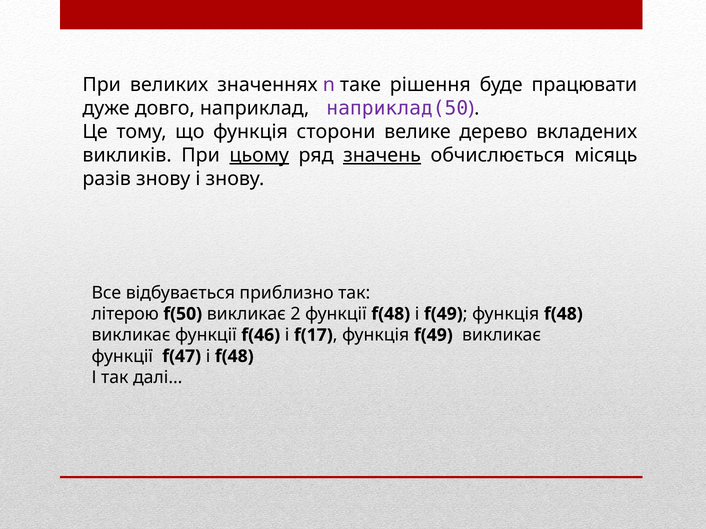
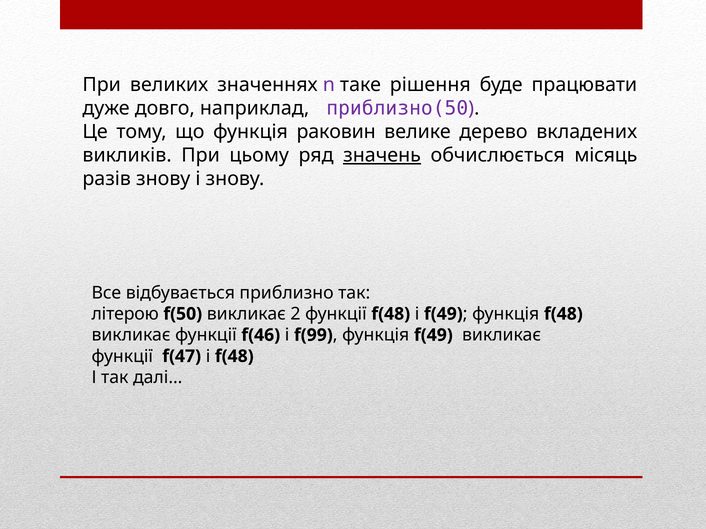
наприклад(50: наприклад(50 -> приблизно(50 (397, 108)
сторони: сторони -> раковин (336, 132)
цьому underline: present -> none (259, 155)
f(17: f(17 -> f(99 (313, 335)
